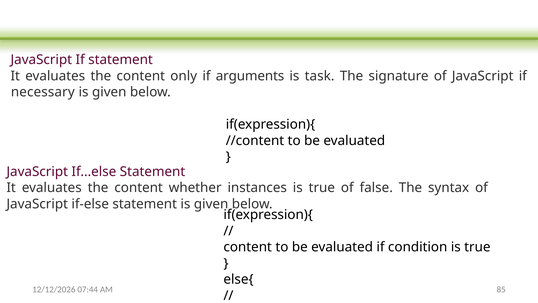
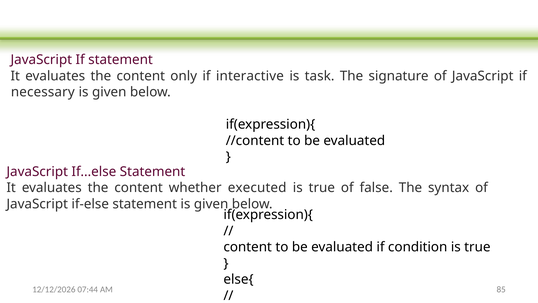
arguments: arguments -> interactive (250, 76)
instances: instances -> executed (257, 188)
